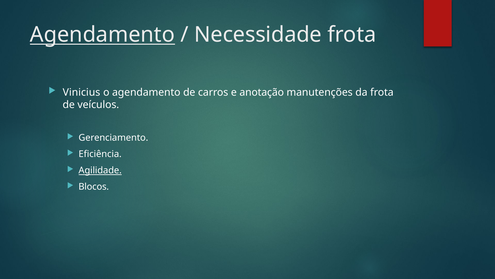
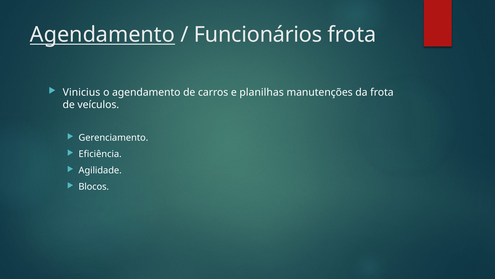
Necessidade: Necessidade -> Funcionários (258, 35)
anotação: anotação -> planilhas (262, 92)
Agilidade underline: present -> none (100, 170)
